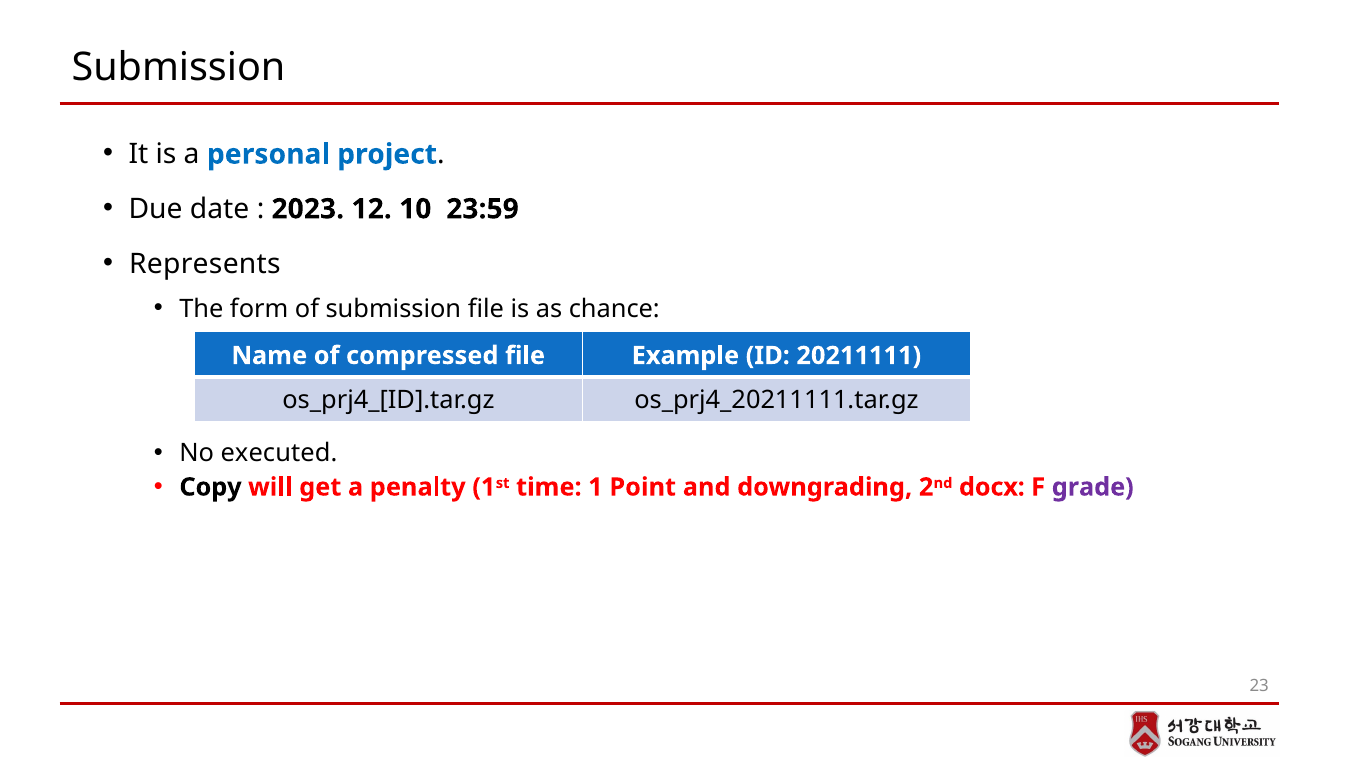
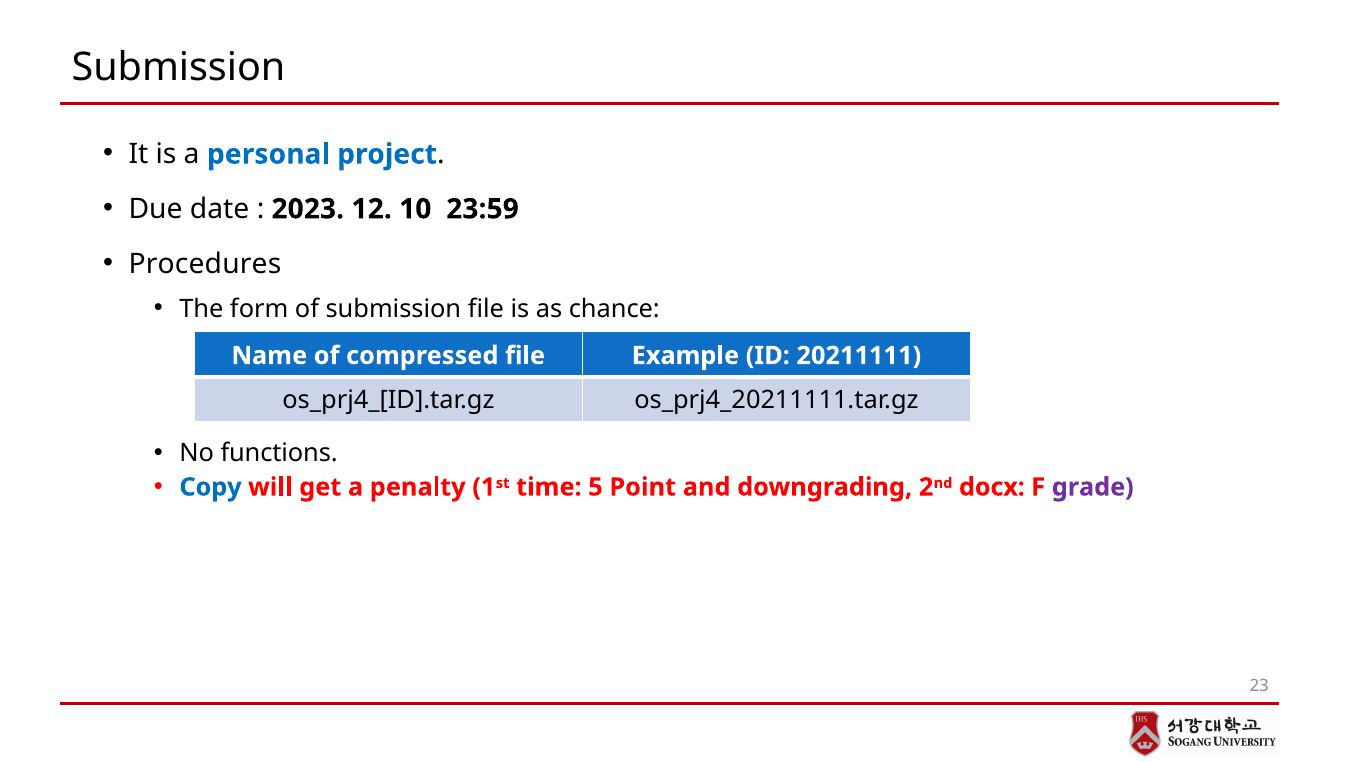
Represents: Represents -> Procedures (205, 264)
executed: executed -> functions (279, 453)
Copy colour: black -> blue (210, 487)
1: 1 -> 5 (595, 487)
